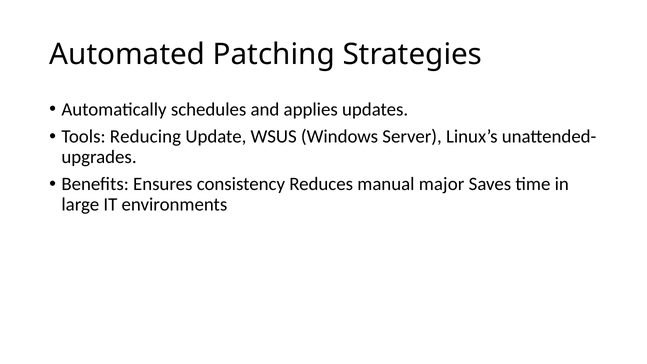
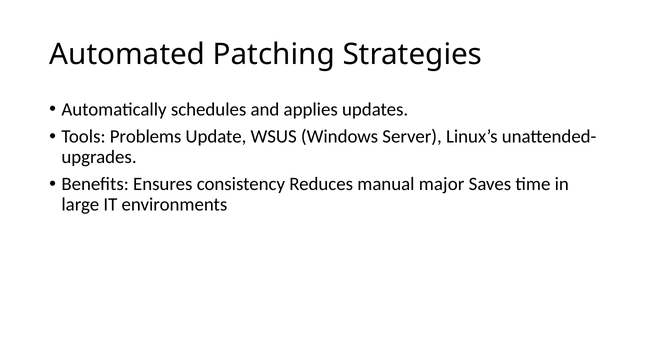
Reducing: Reducing -> Problems (146, 137)
